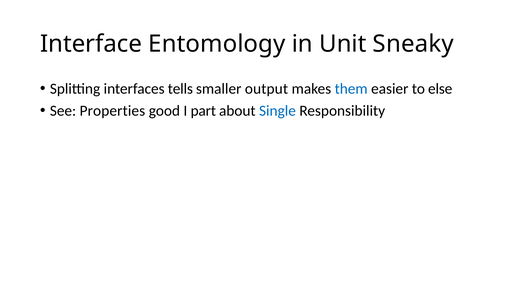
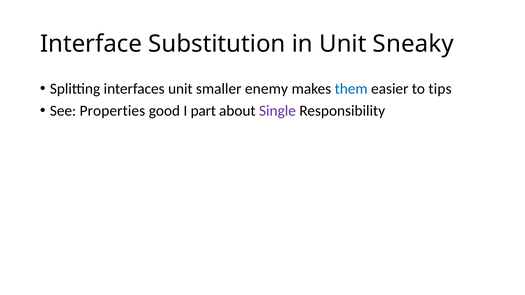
Entomology: Entomology -> Substitution (217, 44)
interfaces tells: tells -> unit (180, 89)
output: output -> enemy (266, 89)
else: else -> tips (440, 89)
Single colour: blue -> purple (277, 111)
